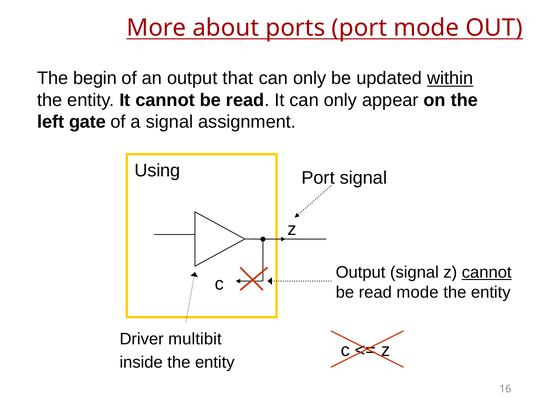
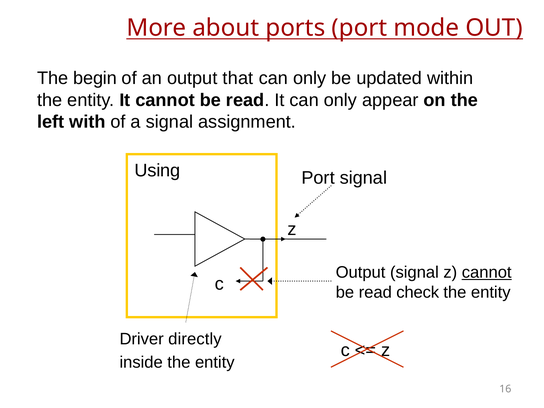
within underline: present -> none (450, 78)
gate: gate -> with (87, 122)
read mode: mode -> check (418, 292)
multibit: multibit -> directly (195, 339)
